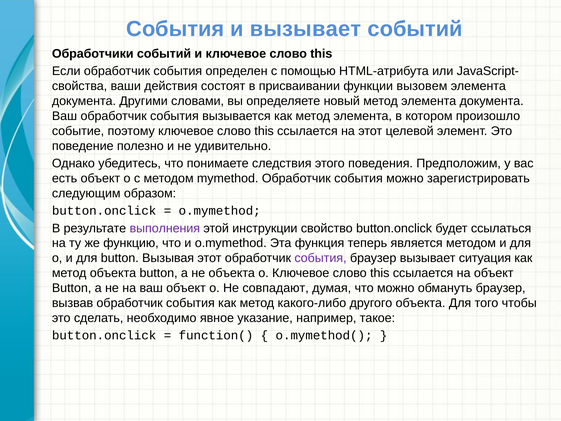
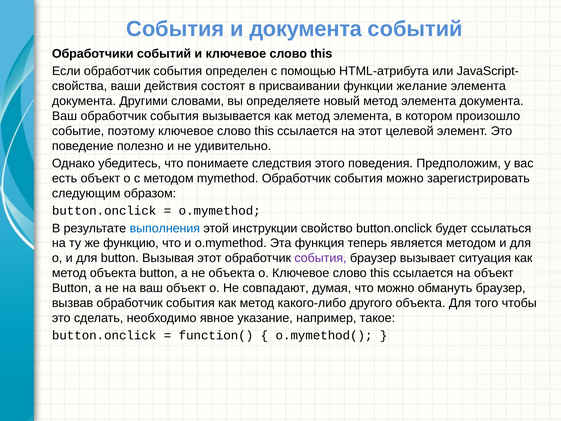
и вызывает: вызывает -> документа (306, 29)
вызовем: вызовем -> желание (422, 86)
выполнения colour: purple -> blue (165, 228)
